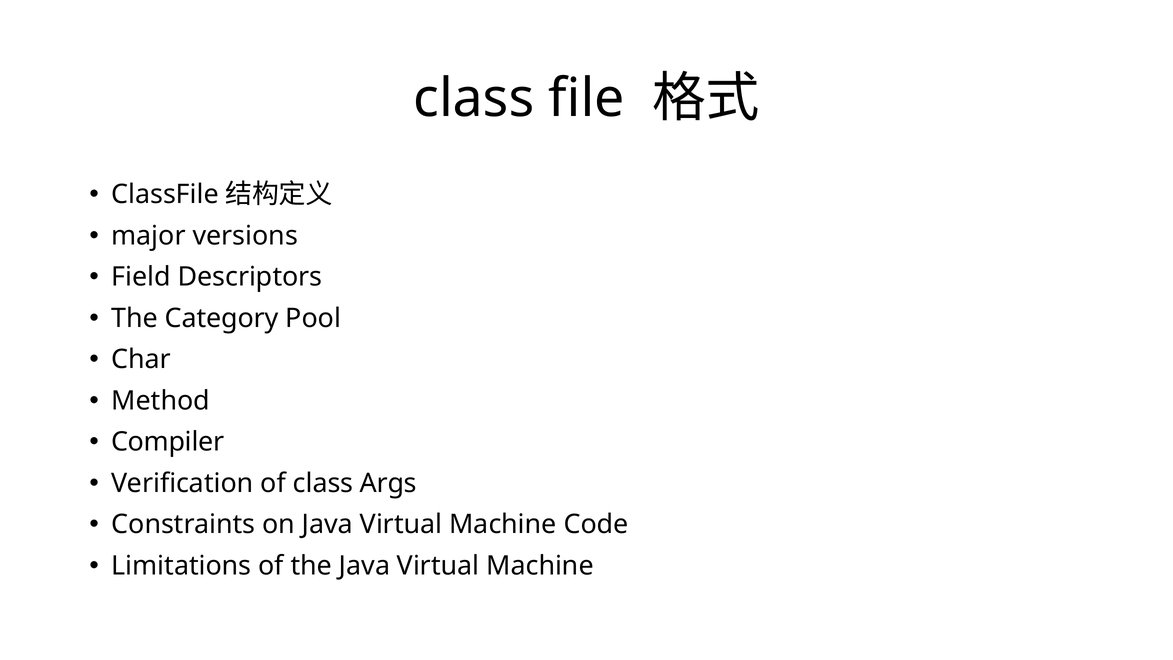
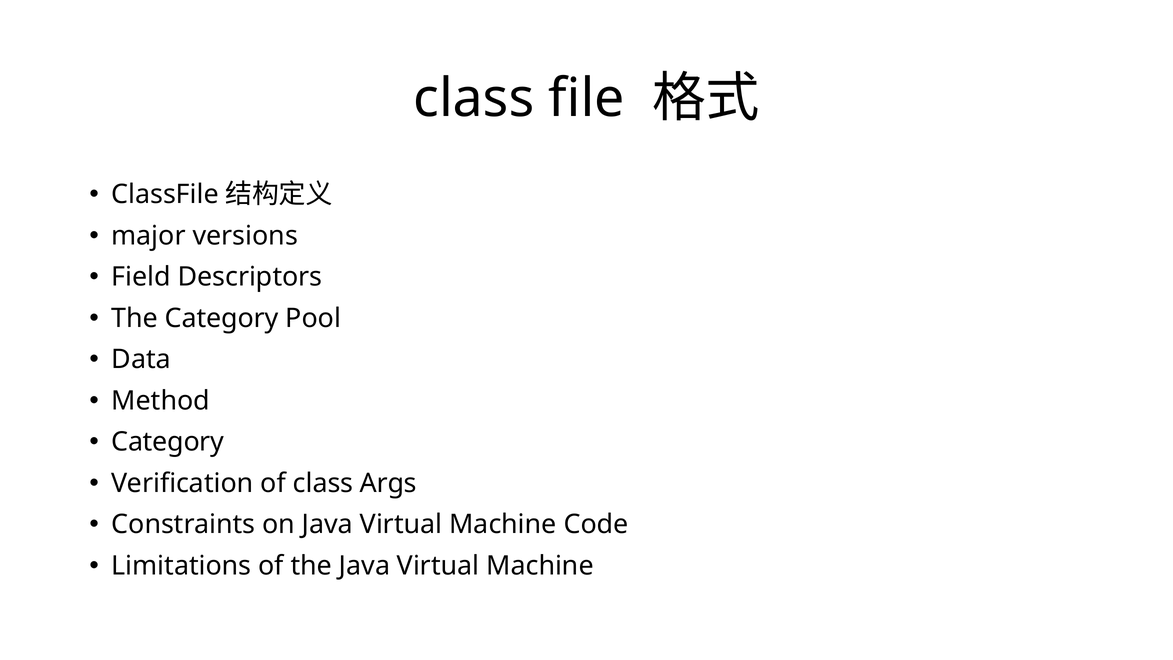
Char: Char -> Data (141, 359)
Compiler: Compiler -> Category (168, 442)
